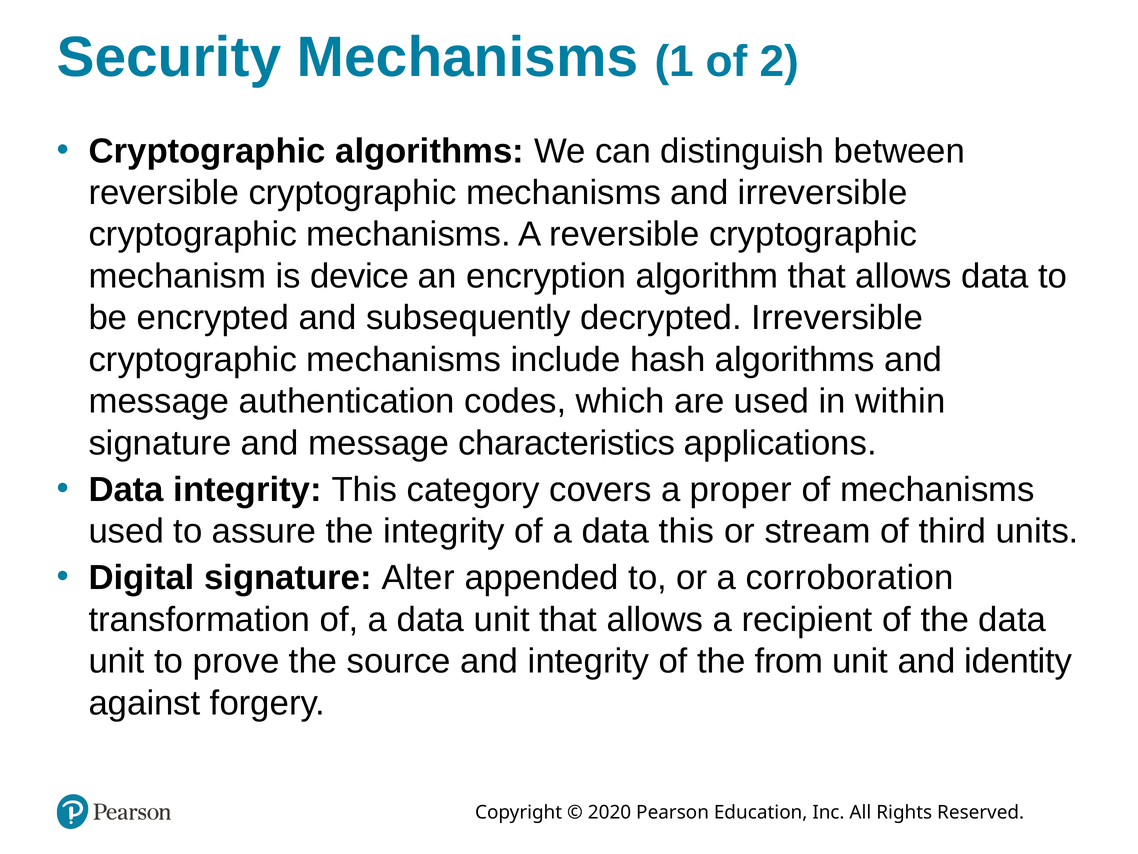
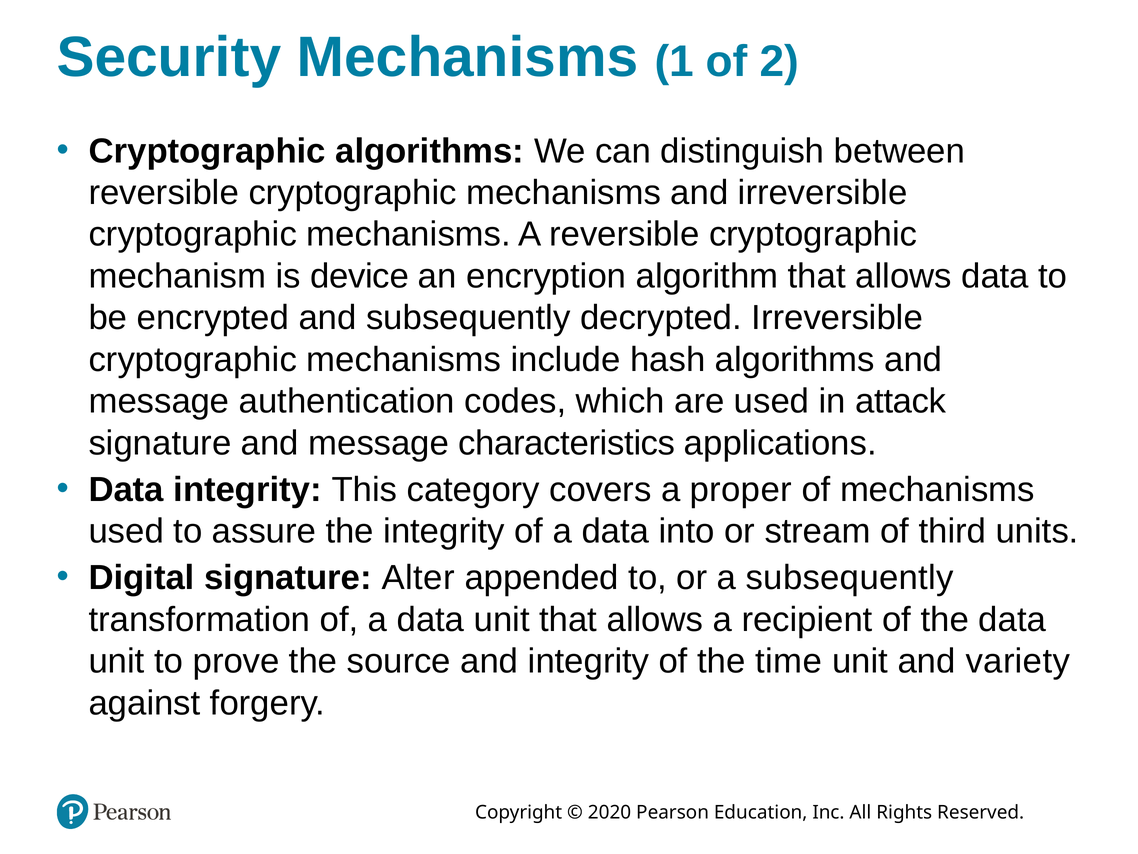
within: within -> attack (901, 401)
data this: this -> into (687, 531)
a corroboration: corroboration -> subsequently (850, 578)
from: from -> time (789, 661)
identity: identity -> variety (1018, 661)
